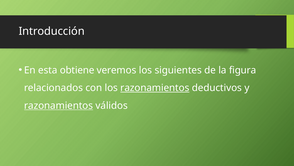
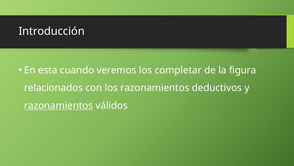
obtiene: obtiene -> cuando (77, 70)
siguientes: siguientes -> completar (178, 70)
razonamientos underline: present -> none (155, 88)
